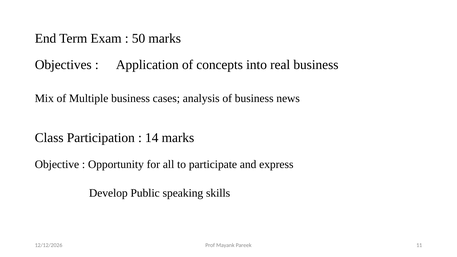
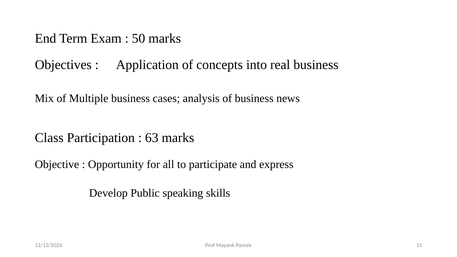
14: 14 -> 63 (152, 138)
